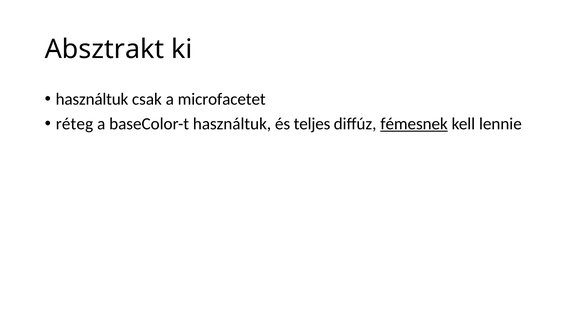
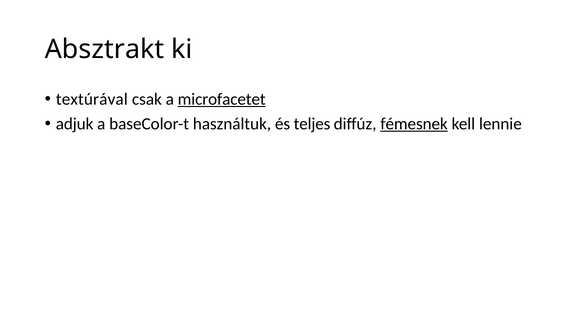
használtuk: használtuk -> textúrával (92, 99)
microfacetet underline: none -> present (222, 99)
réteg: réteg -> adjuk (75, 124)
